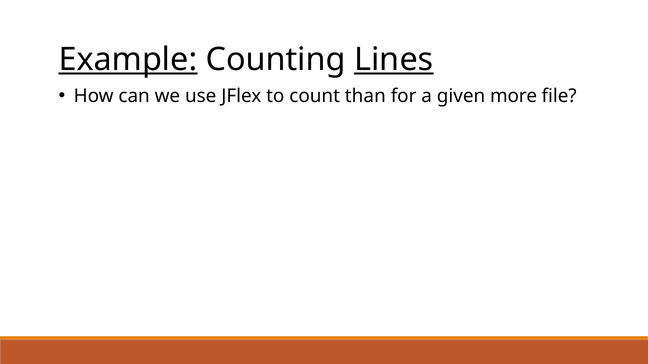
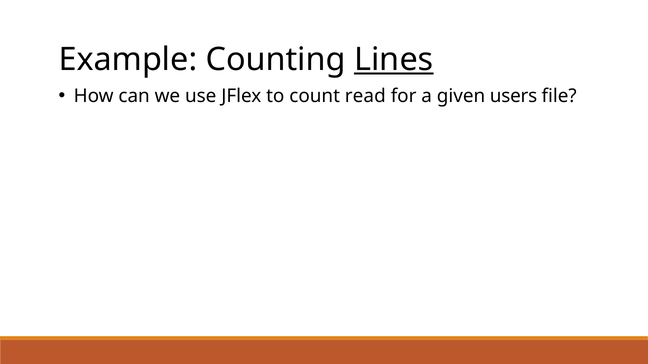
Example underline: present -> none (128, 60)
than: than -> read (365, 96)
more: more -> users (514, 96)
